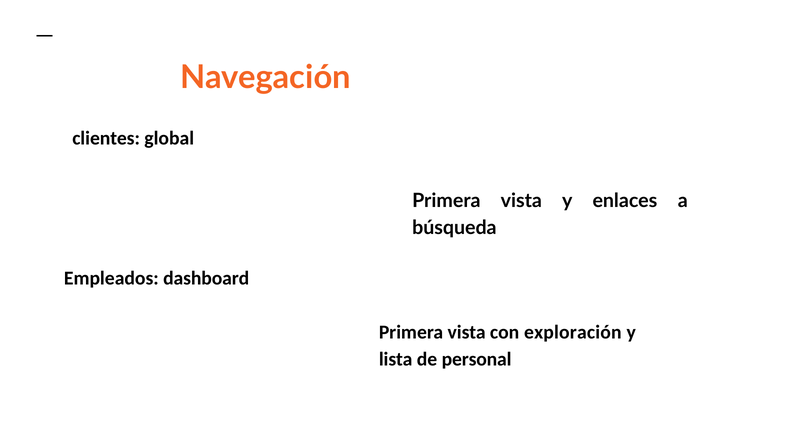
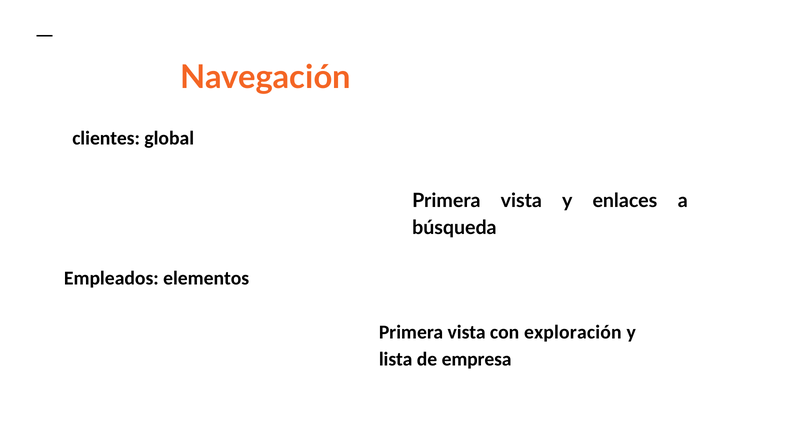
dashboard: dashboard -> elementos (206, 278)
personal: personal -> empresa (477, 359)
